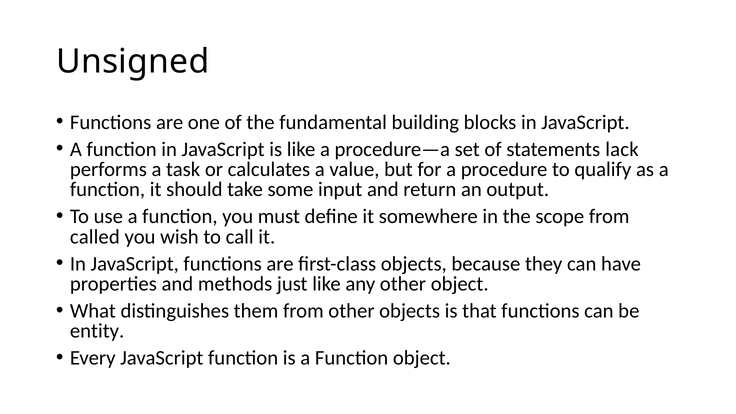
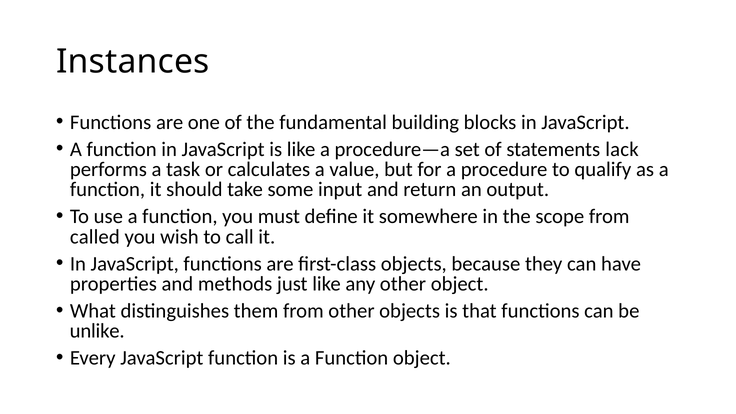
Unsigned: Unsigned -> Instances (133, 62)
entity: entity -> unlike (97, 331)
